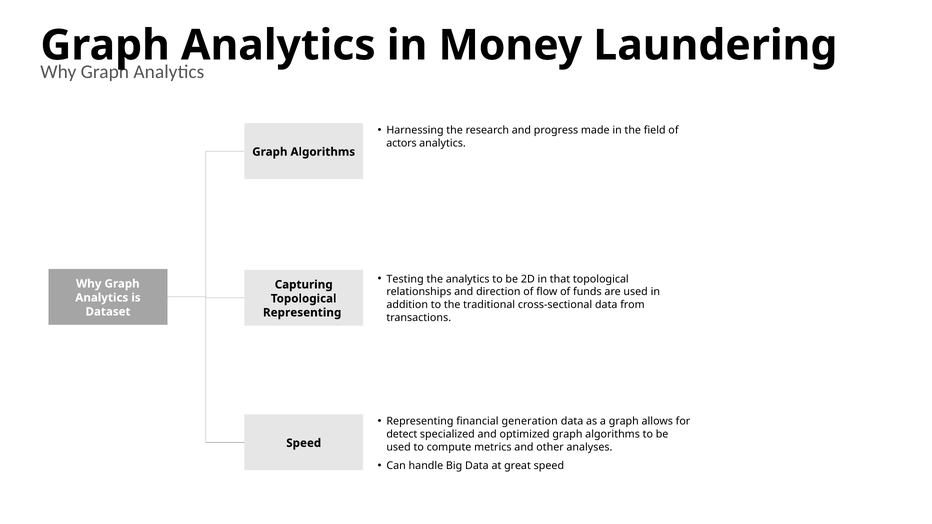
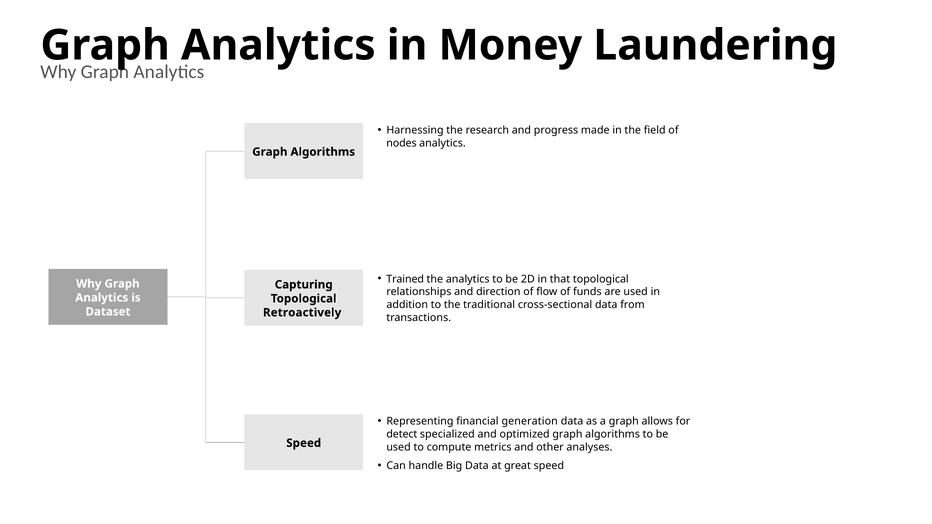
actors: actors -> nodes (401, 143)
Testing: Testing -> Trained (405, 279)
Representing: Representing -> Retroactively (302, 313)
